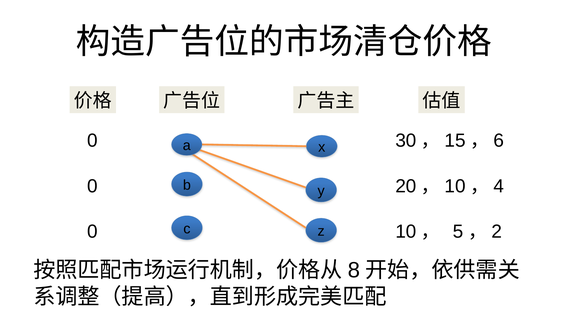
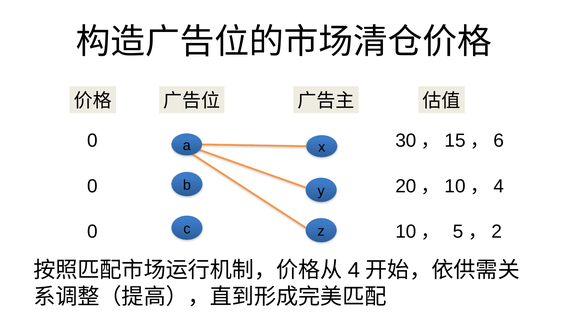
8: 8 -> 4 (354, 270)
